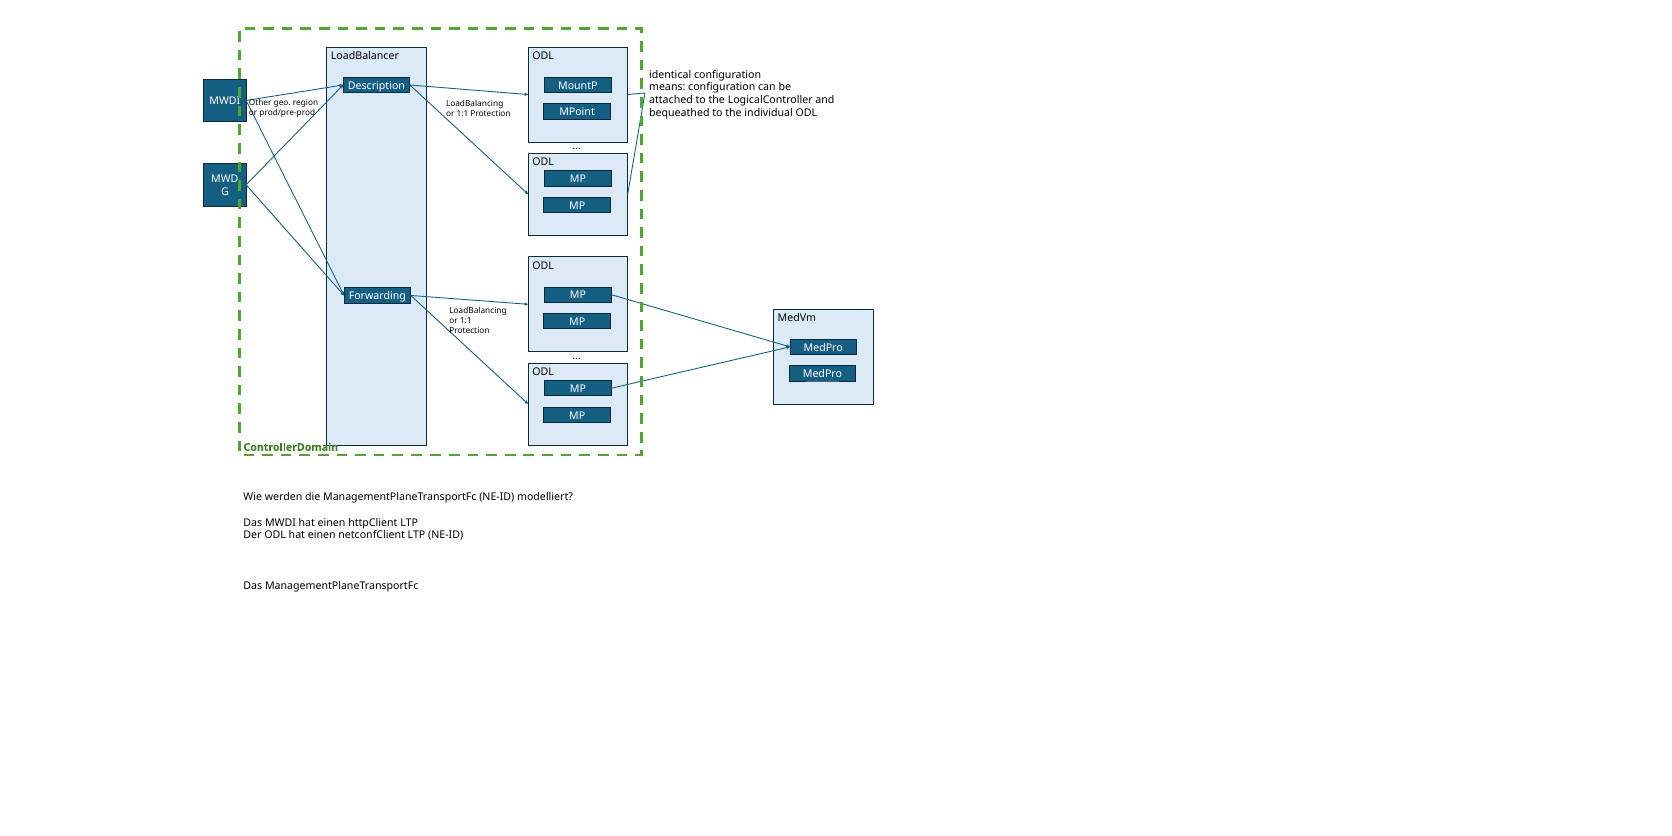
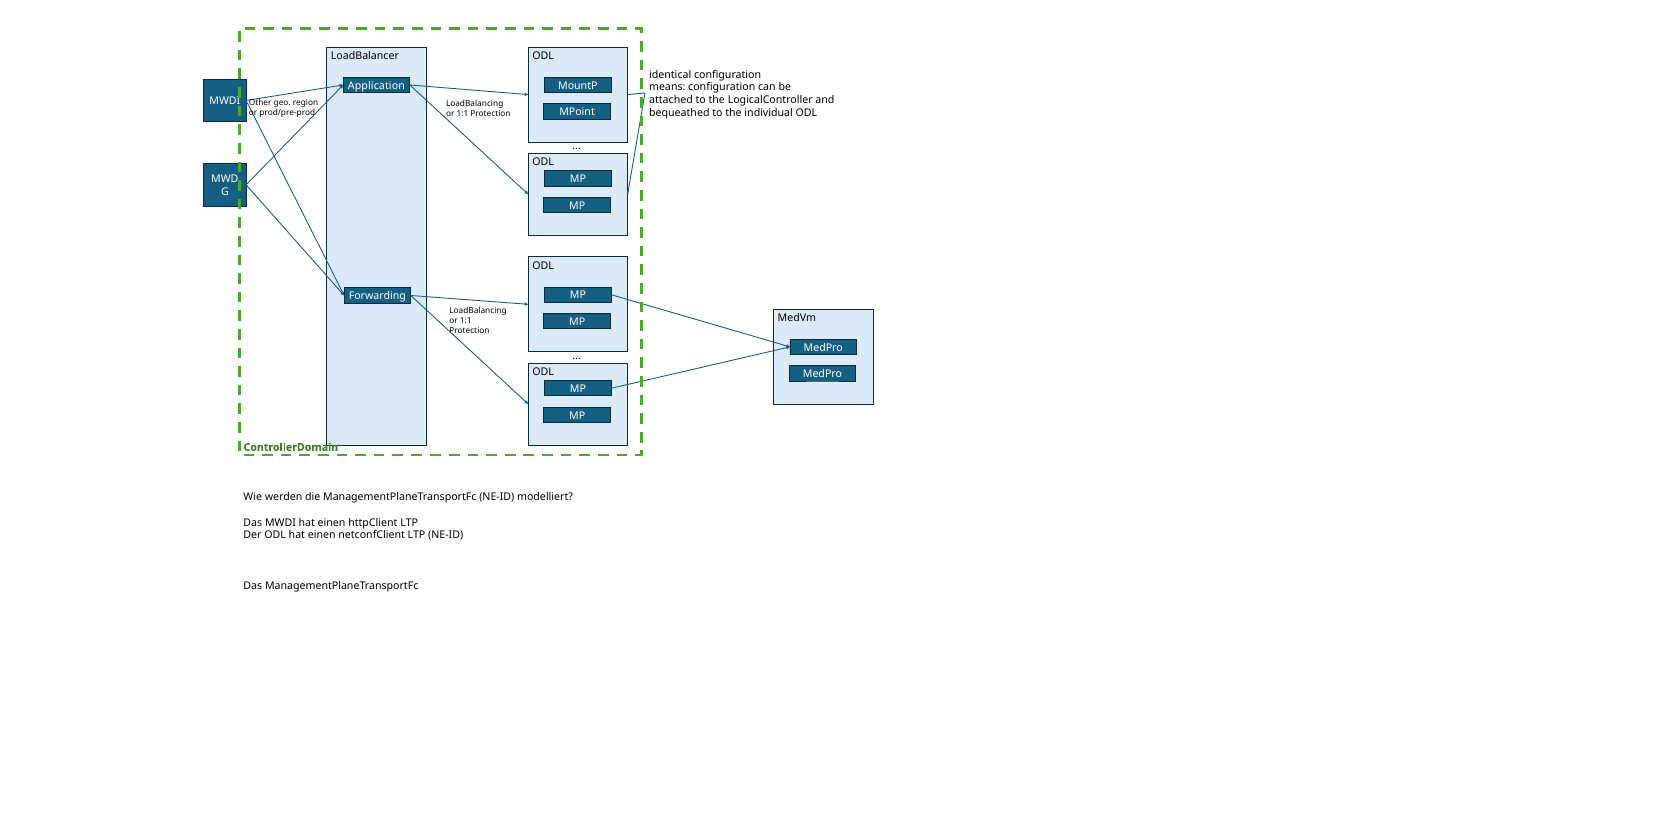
Description: Description -> Application (376, 86)
